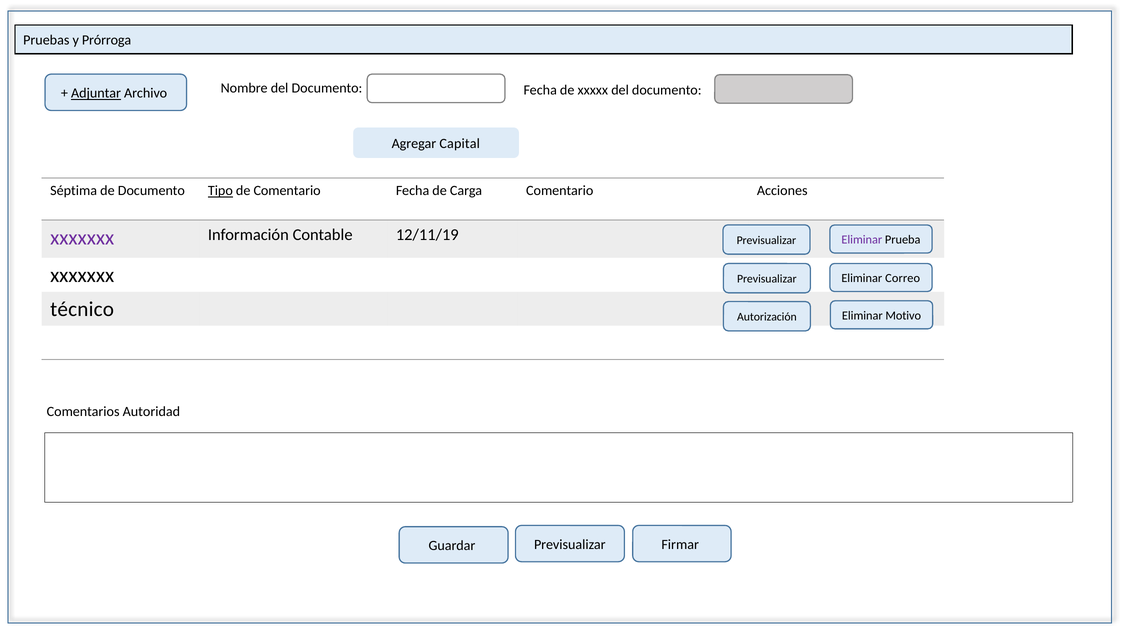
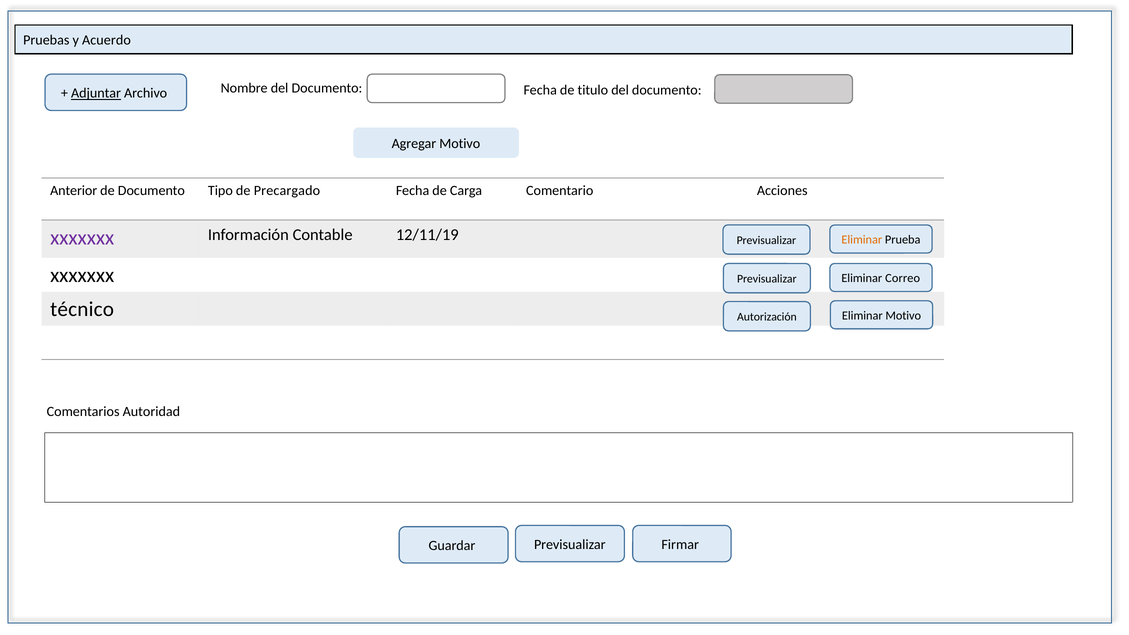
Prórroga: Prórroga -> Acuerdo (106, 40)
xxxxx: xxxxx -> titulo (593, 90)
Agregar Capital: Capital -> Motivo (460, 144)
Séptima: Séptima -> Anterior (74, 191)
Tipo underline: present -> none (220, 191)
de Comentario: Comentario -> Precargado (287, 191)
Eliminar colour: purple -> orange (862, 240)
